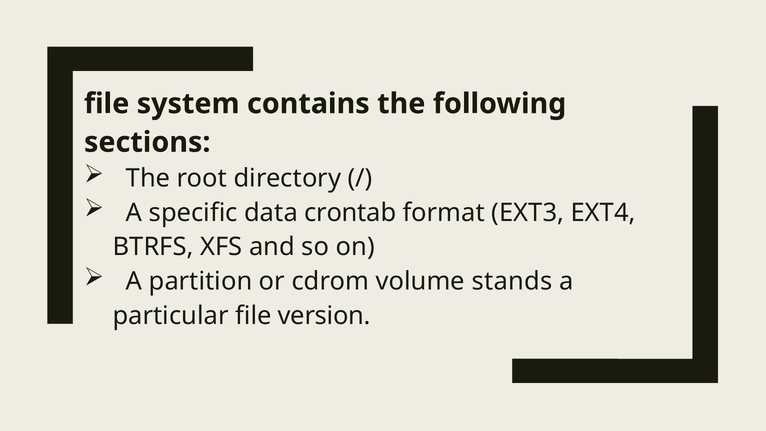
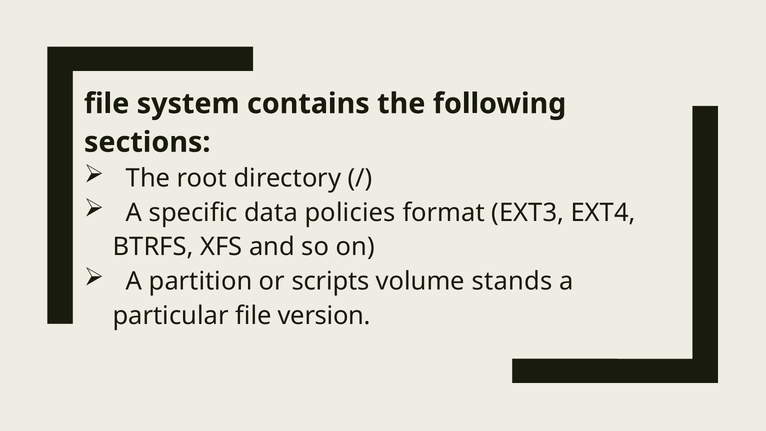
crontab: crontab -> policies (350, 213)
cdrom: cdrom -> scripts (331, 281)
